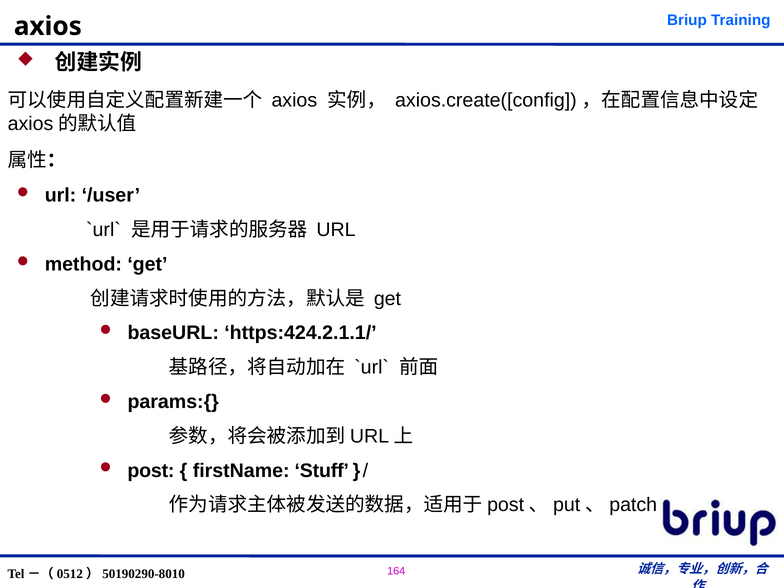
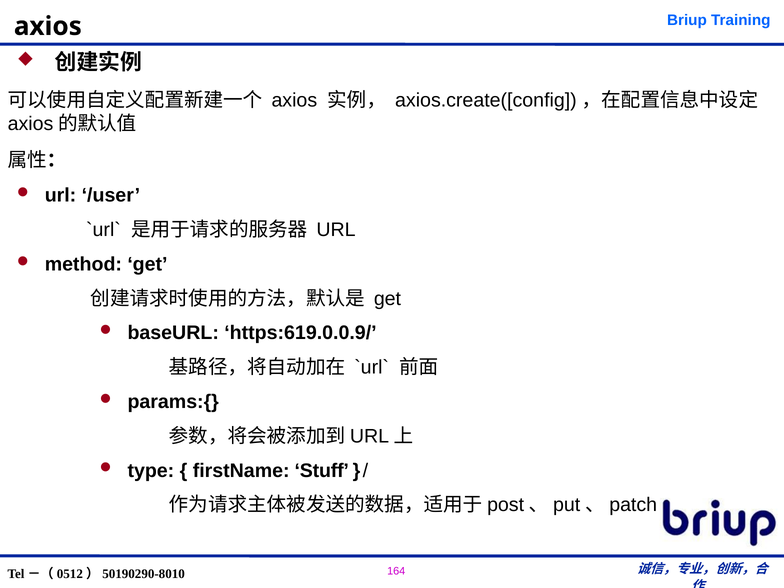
https:424.2.1.1/: https:424.2.1.1/ -> https:619.0.0.9/ (300, 333)
post: post -> type (151, 471)
